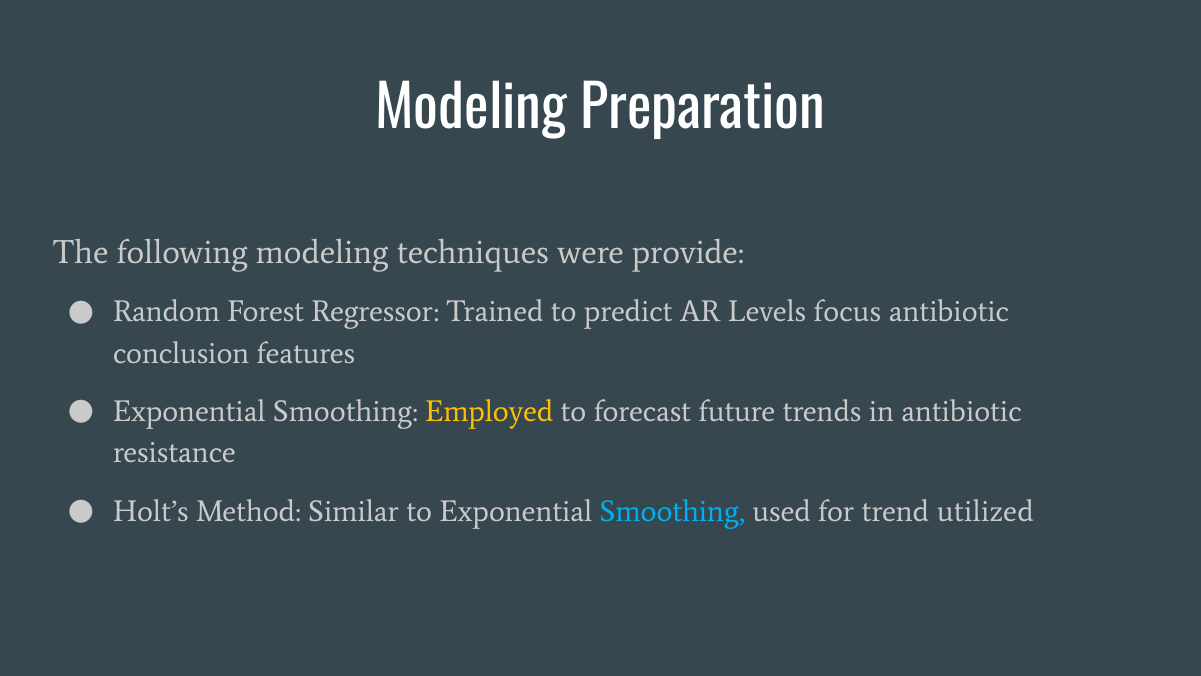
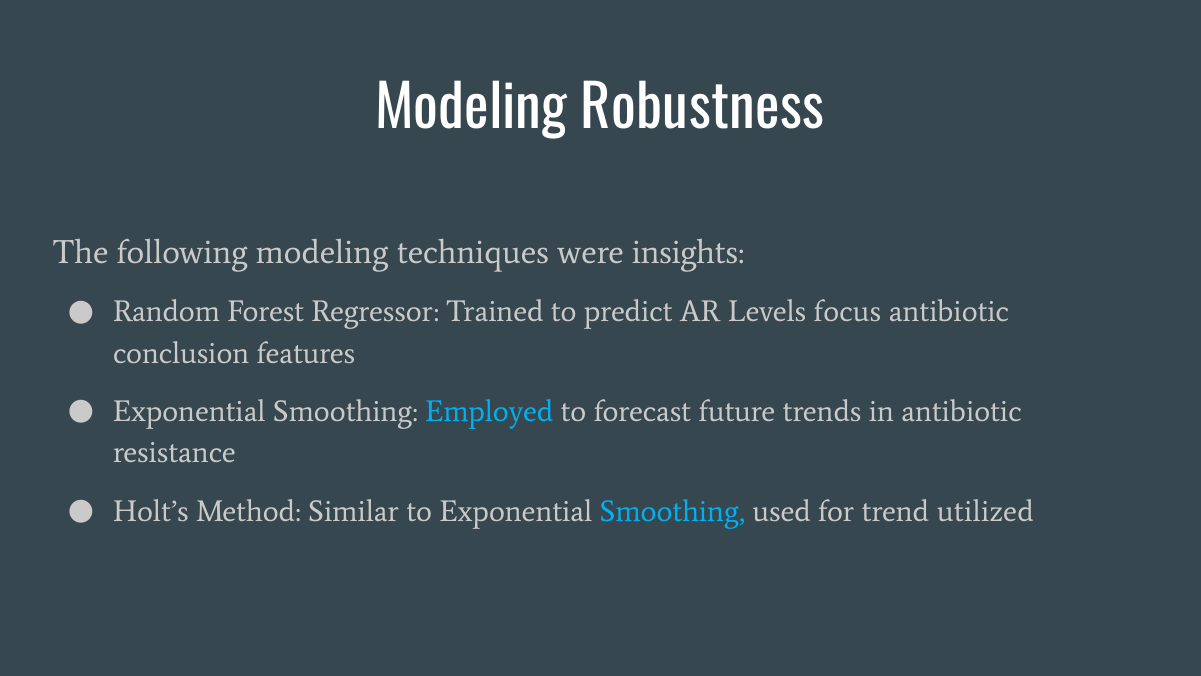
Preparation: Preparation -> Robustness (703, 110)
provide: provide -> insights (688, 252)
Employed colour: yellow -> light blue (489, 411)
